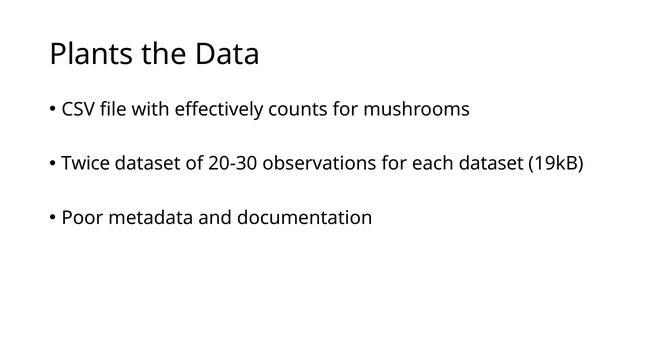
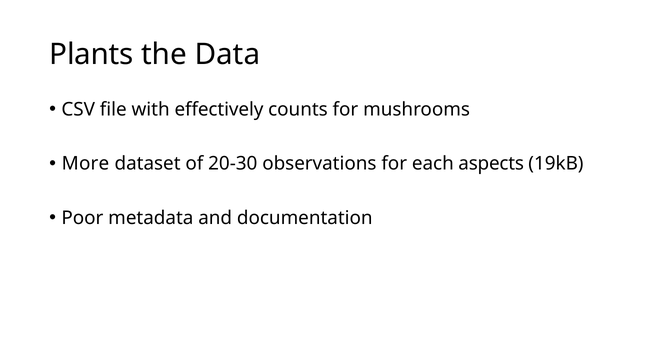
Twice: Twice -> More (85, 164)
each dataset: dataset -> aspects (491, 164)
